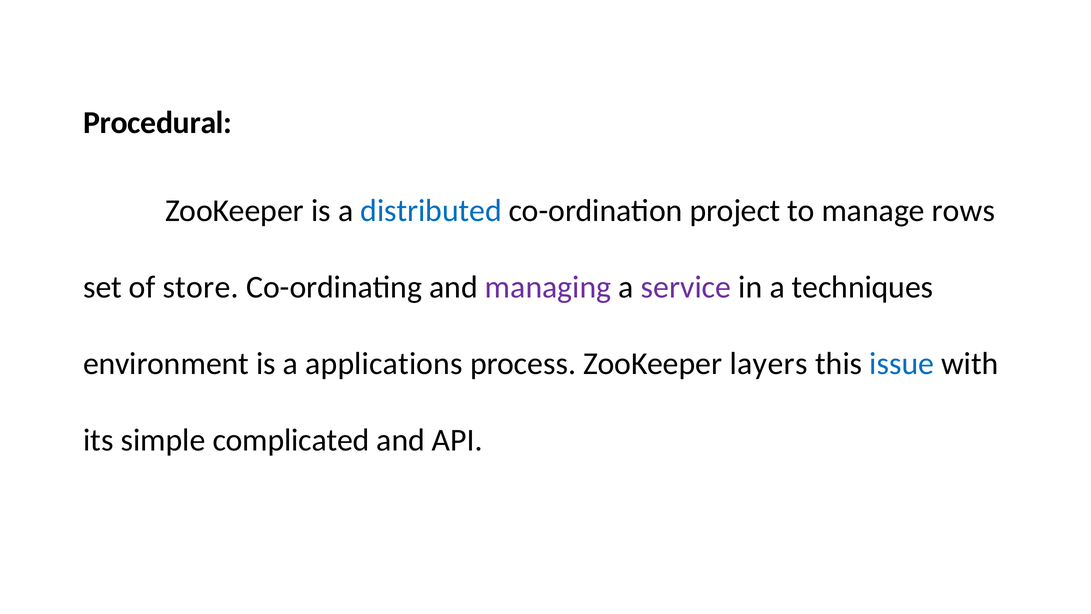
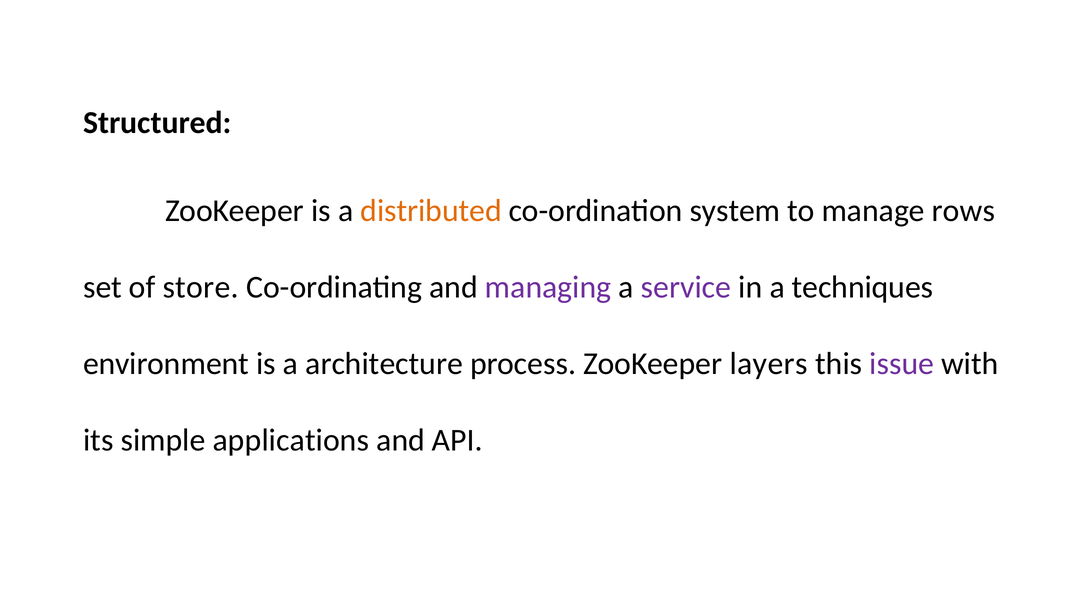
Procedural: Procedural -> Structured (157, 123)
distributed colour: blue -> orange (431, 211)
project: project -> system (735, 211)
applications: applications -> architecture (384, 363)
issue colour: blue -> purple (902, 363)
complicated: complicated -> applications (291, 440)
